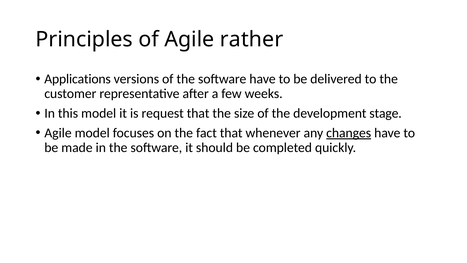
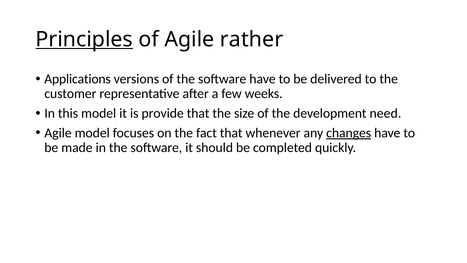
Principles underline: none -> present (84, 39)
request: request -> provide (163, 113)
stage: stage -> need (385, 113)
